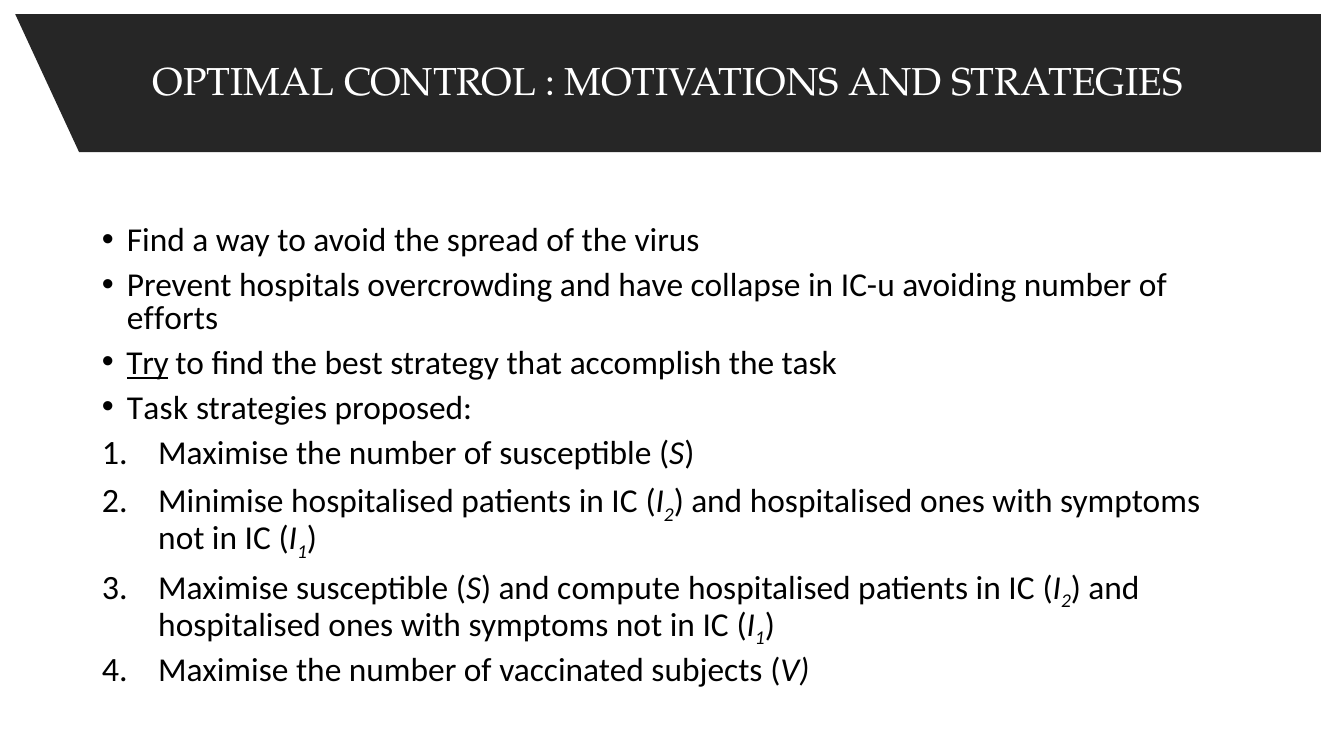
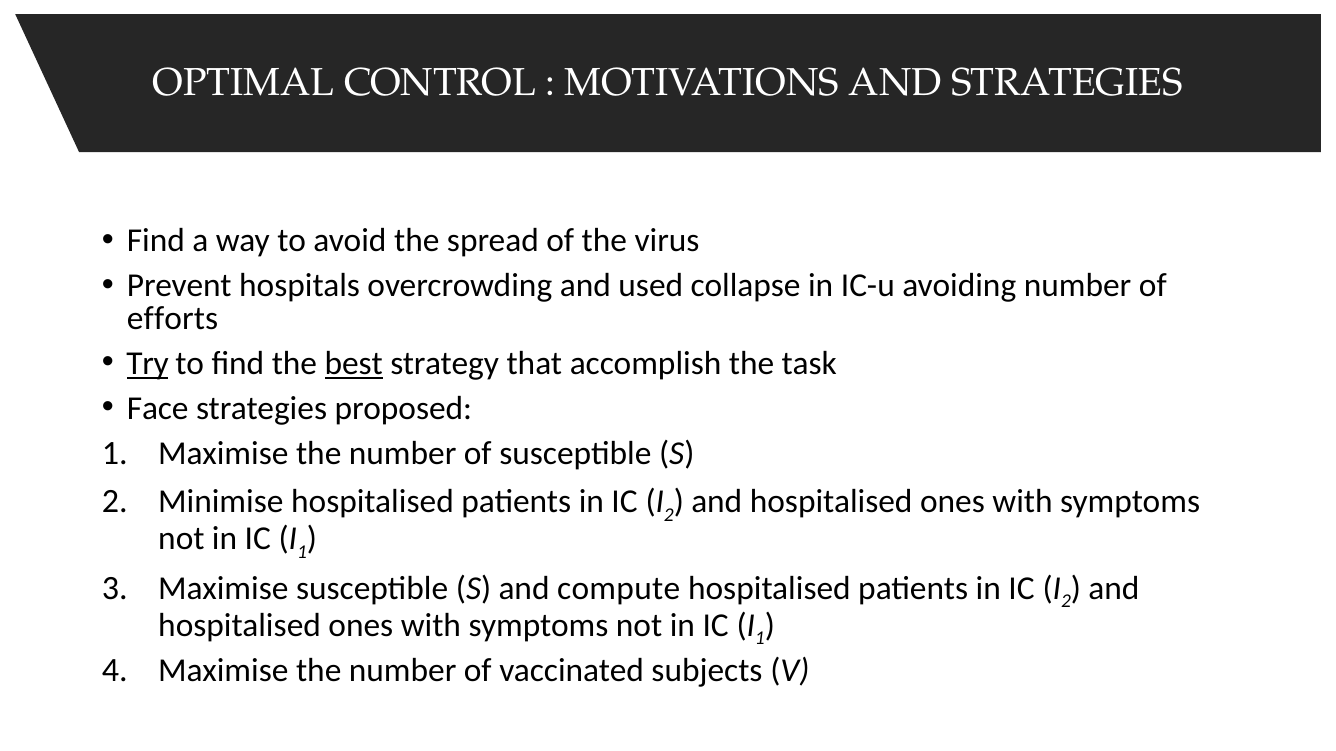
have: have -> used (651, 286)
best underline: none -> present (354, 363)
Task: Task -> Face (158, 408)
